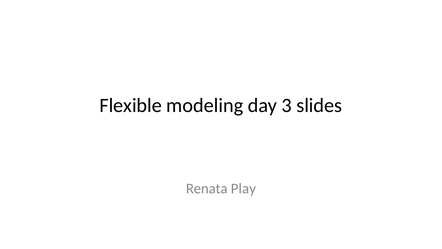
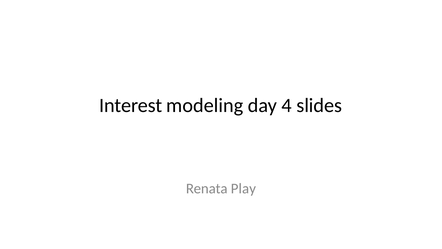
Flexible: Flexible -> Interest (131, 105)
3: 3 -> 4 (287, 105)
